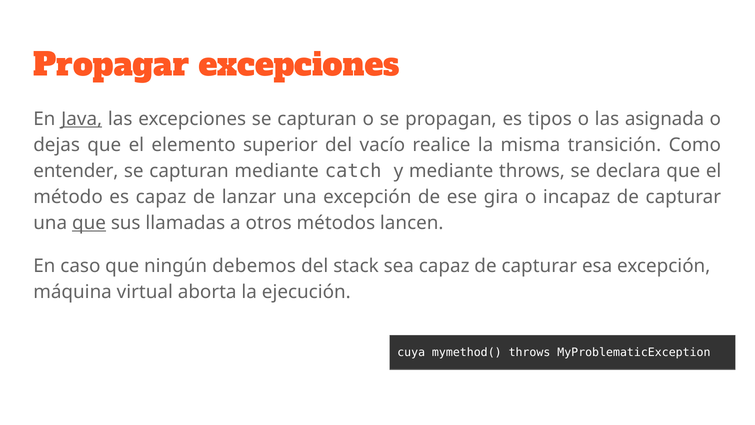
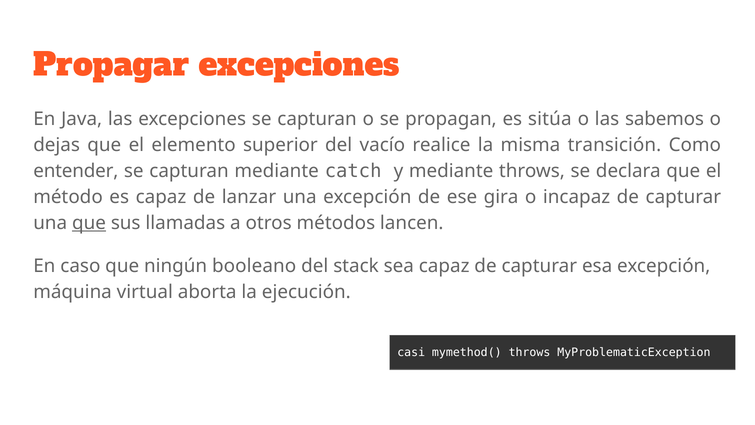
Java underline: present -> none (82, 119)
tipos: tipos -> sitúa (550, 119)
asignada: asignada -> sabemos (665, 119)
debemos: debemos -> booleano (254, 266)
cuya: cuya -> casi (411, 352)
